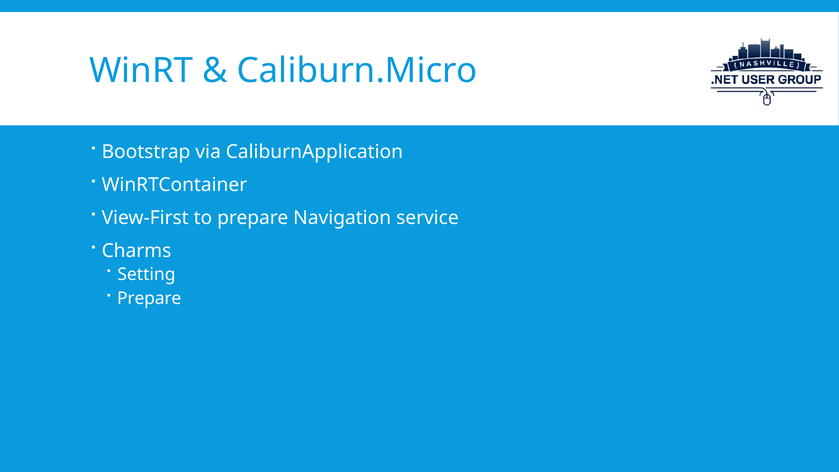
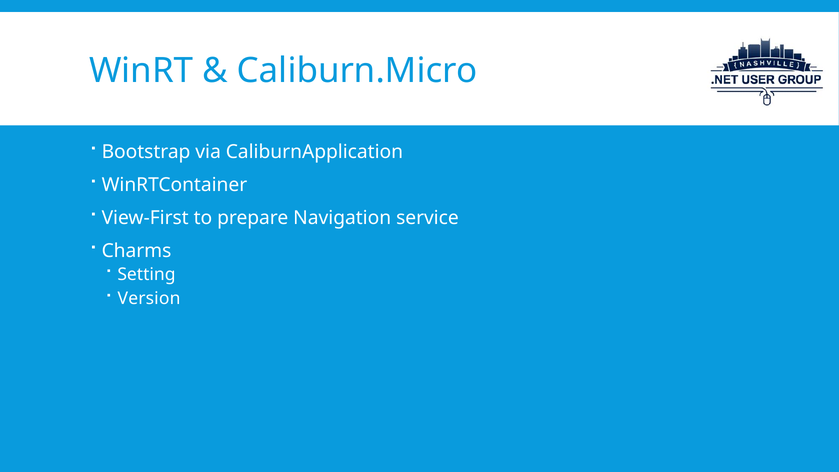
Prepare: Prepare -> Version (149, 298)
